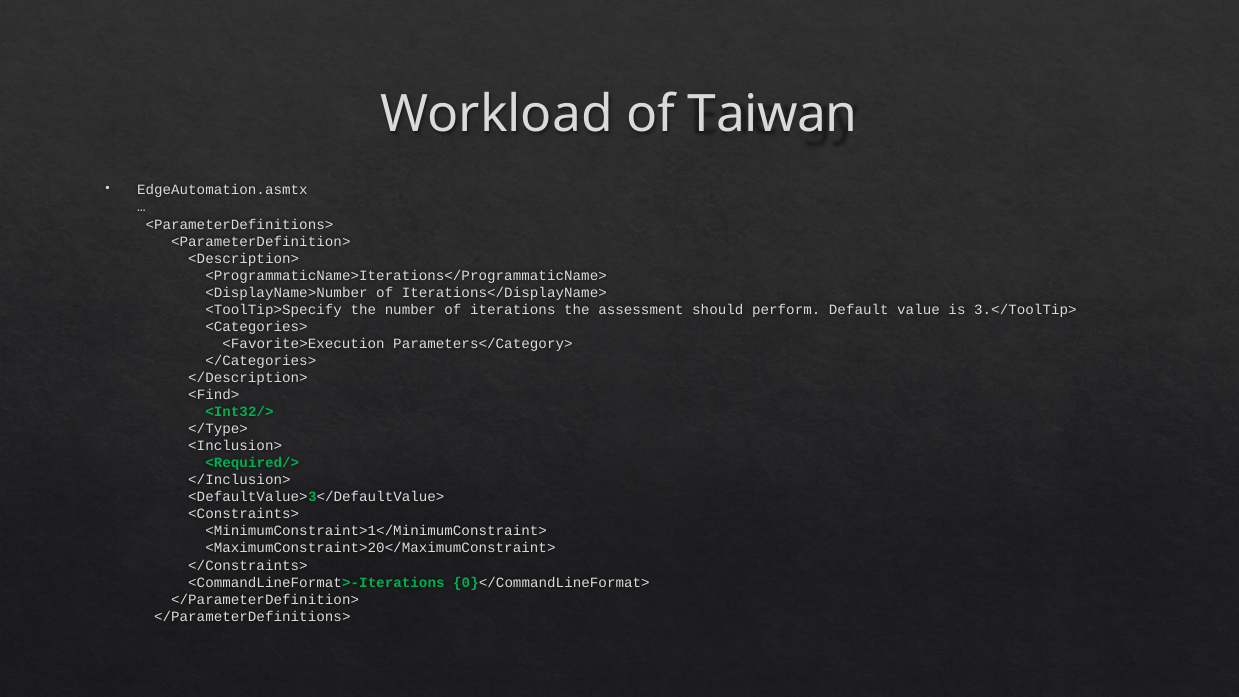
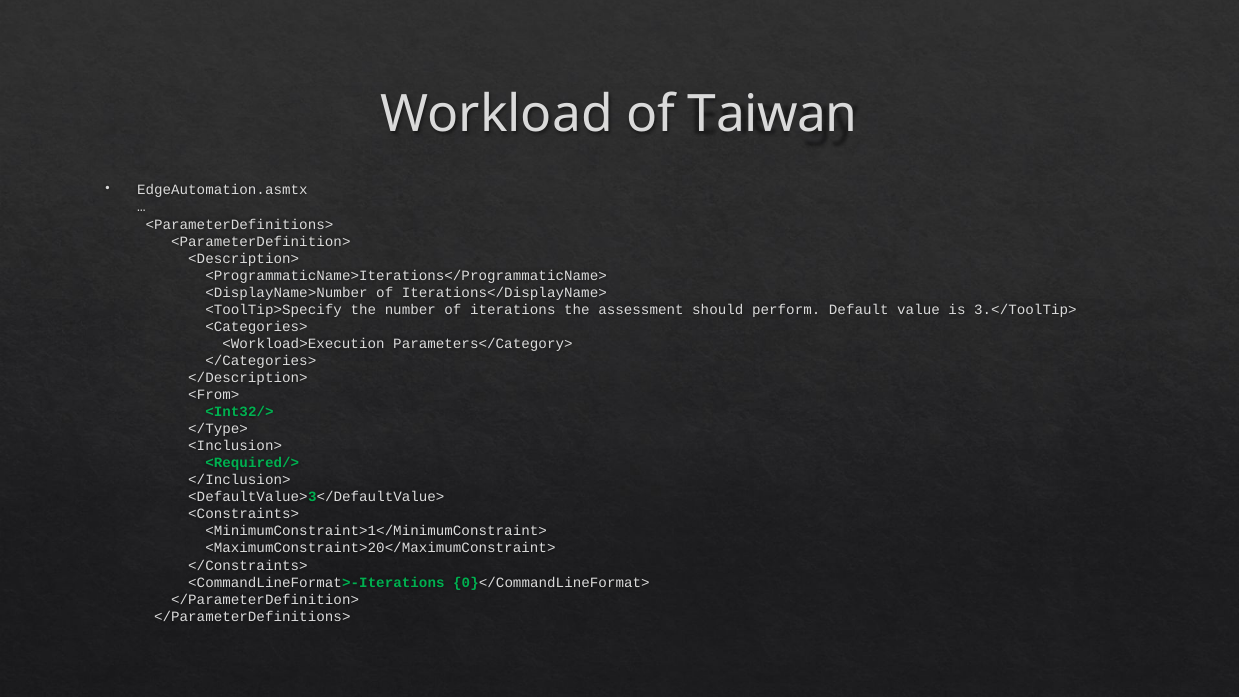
<Favorite>Execution: <Favorite>Execution -> <Workload>Execution (304, 344)
<Find>: <Find> -> <From> (214, 395)
